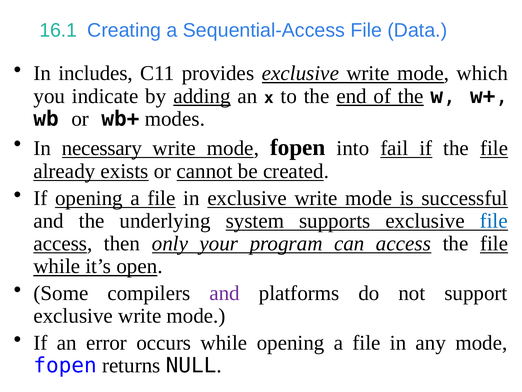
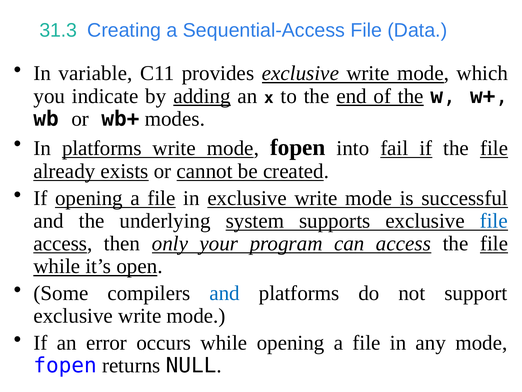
16.1: 16.1 -> 31.3 (58, 30)
includes: includes -> variable (95, 73)
In necessary: necessary -> platforms (102, 148)
and colour: purple -> blue (225, 293)
